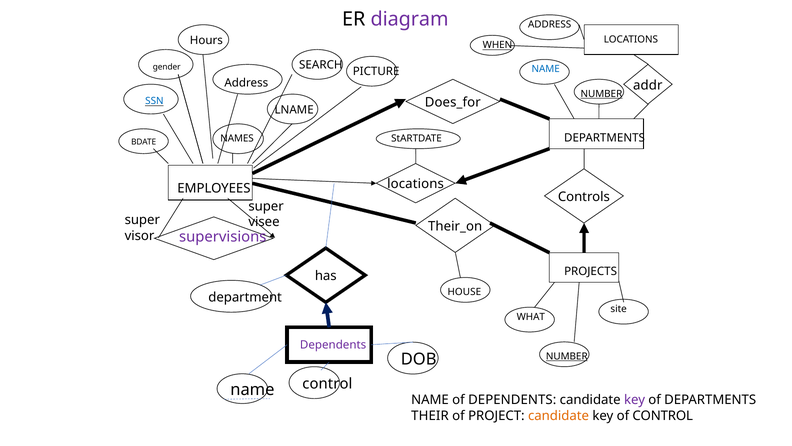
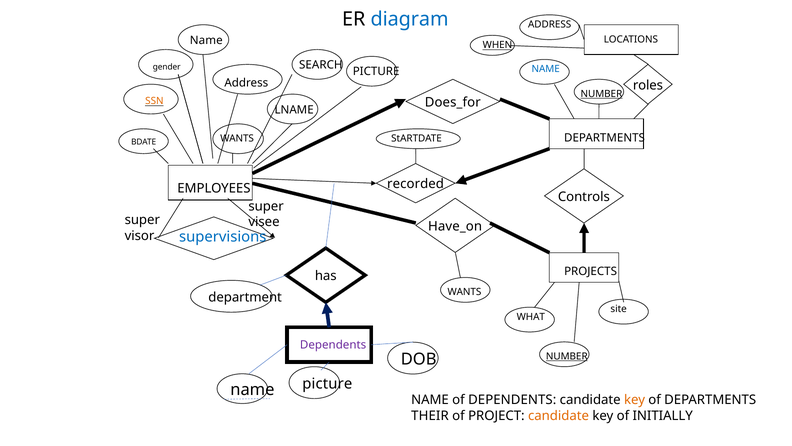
diagram colour: purple -> blue (410, 19)
Hours: Hours -> Name (206, 40)
addr: addr -> roles (648, 85)
SSN colour: blue -> orange (154, 101)
NAMES: NAMES -> WANTS (237, 138)
locations: locations -> recorded (416, 184)
Their_on: Their_on -> Have_on (455, 226)
supervisions colour: purple -> blue (223, 237)
HOUSE: HOUSE -> WANTS (464, 292)
name control: control -> picture (327, 383)
key colour: purple -> orange (635, 399)
of CONTROL: CONTROL -> INITIALLY (663, 415)
